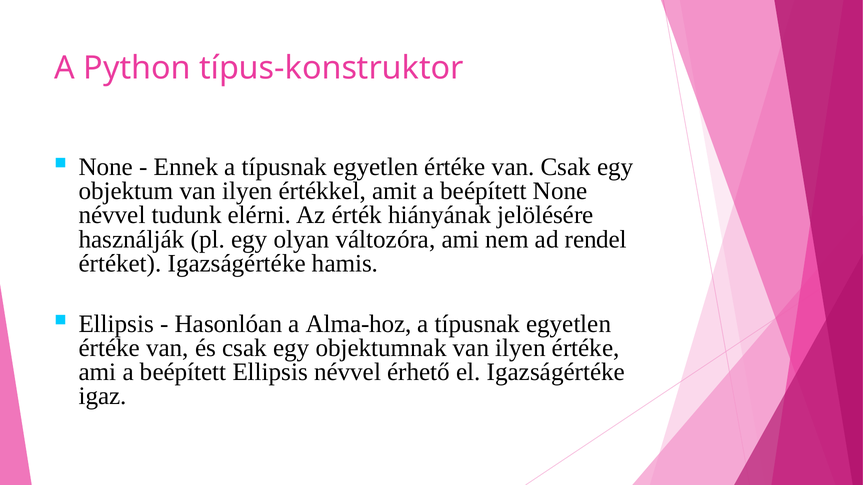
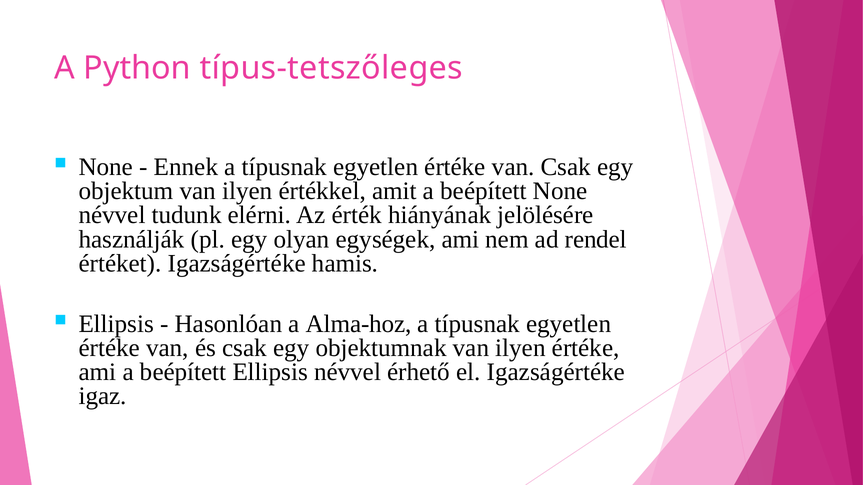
típus-konstruktor: típus-konstruktor -> típus-tetszőleges (331, 68)
változóra: változóra -> egységek (386, 239)
